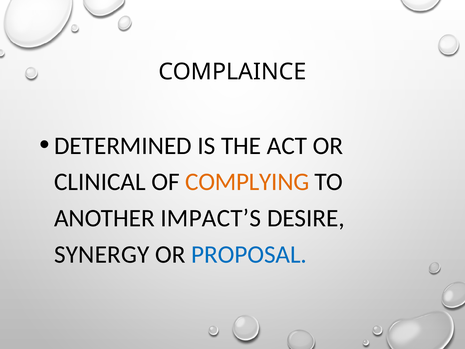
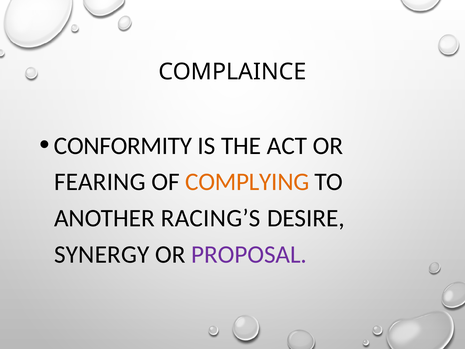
DETERMINED: DETERMINED -> CONFORMITY (123, 146)
CLINICAL: CLINICAL -> FEARING (100, 182)
IMPACT’S: IMPACT’S -> RACING’S (211, 218)
PROPOSAL colour: blue -> purple (249, 254)
